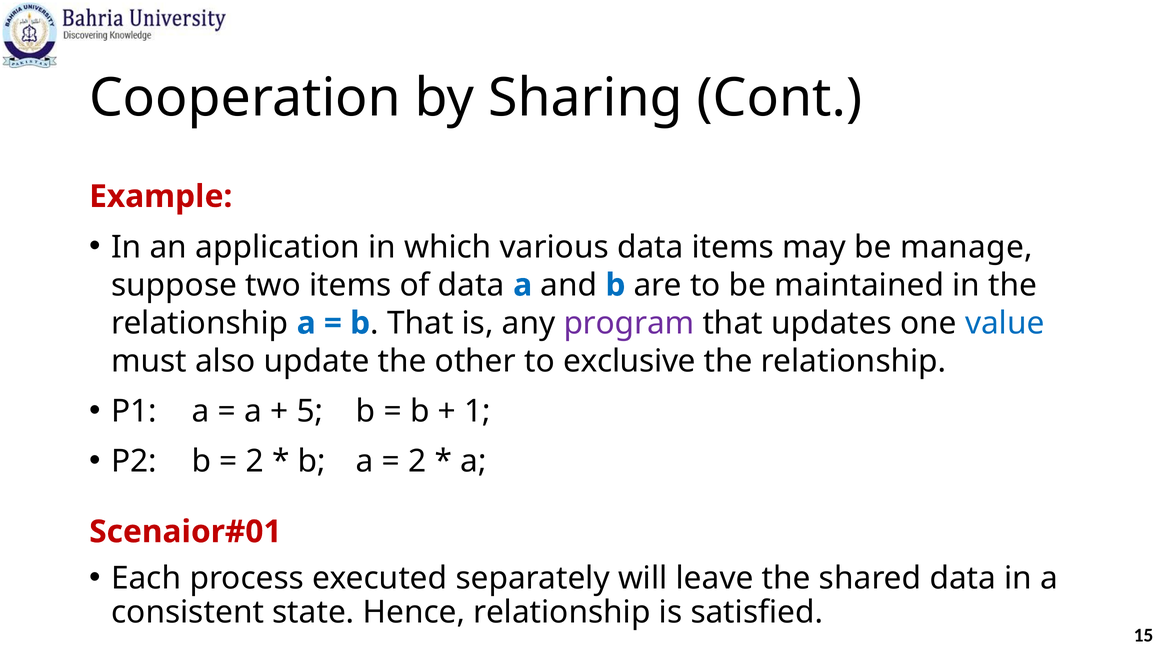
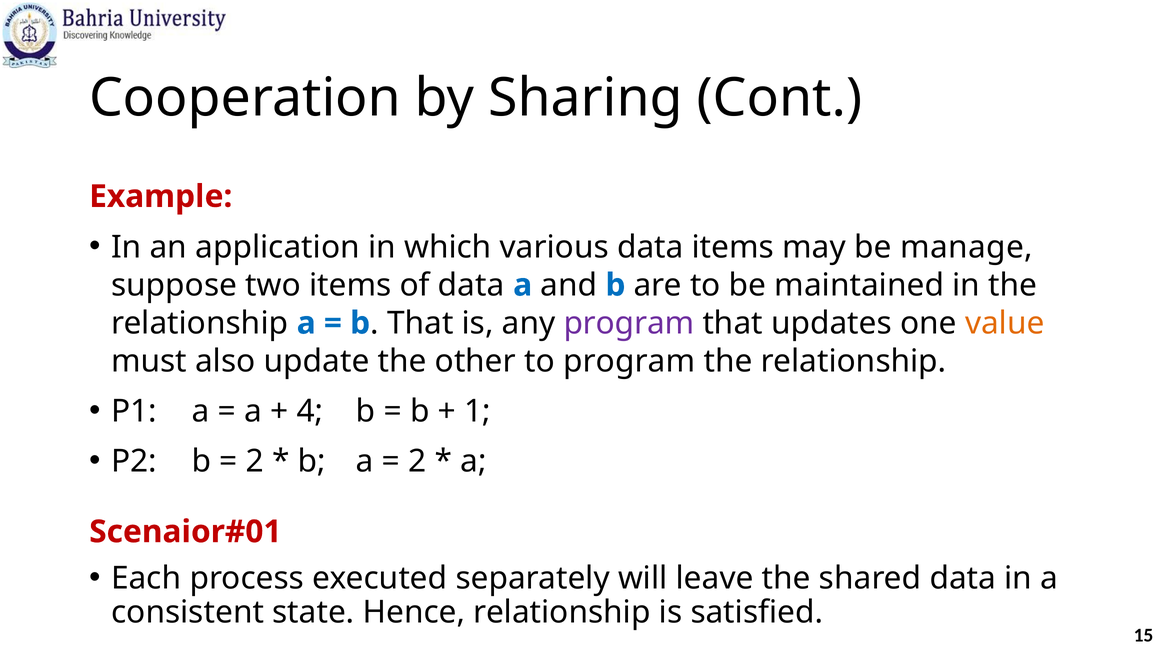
value colour: blue -> orange (1005, 323)
to exclusive: exclusive -> program (629, 361)
5: 5 -> 4 (310, 411)
